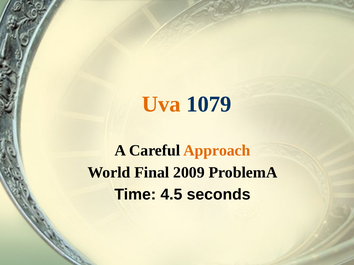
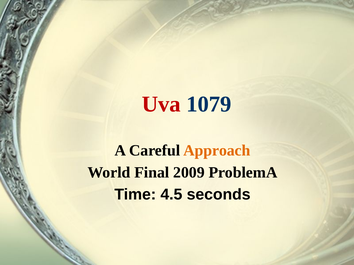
Uva colour: orange -> red (161, 104)
